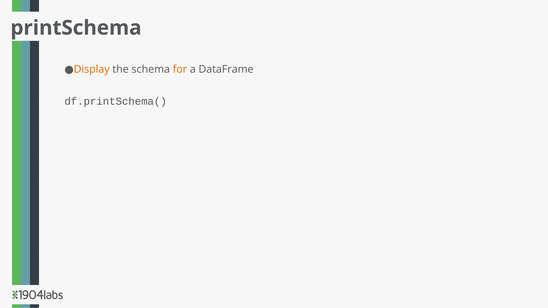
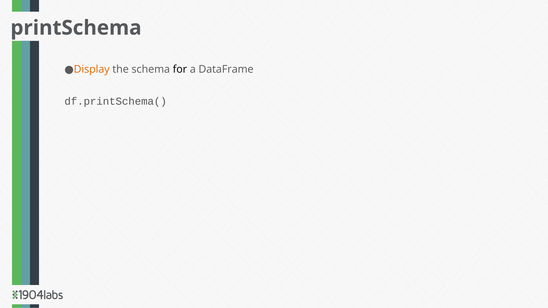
for colour: orange -> black (180, 69)
